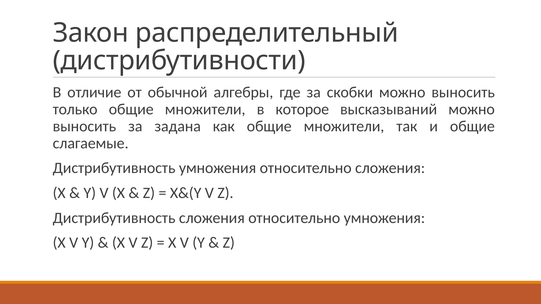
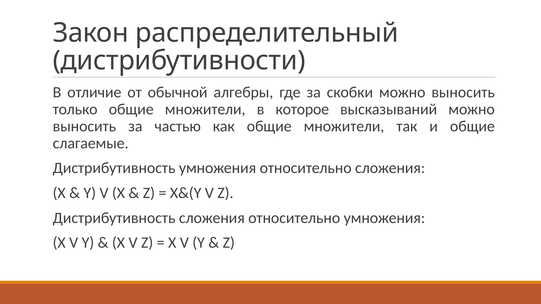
задана: задана -> частью (178, 126)
